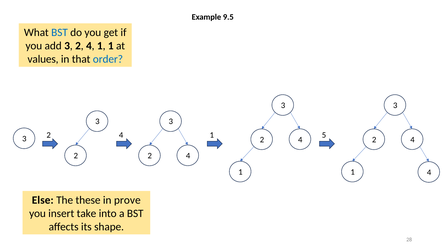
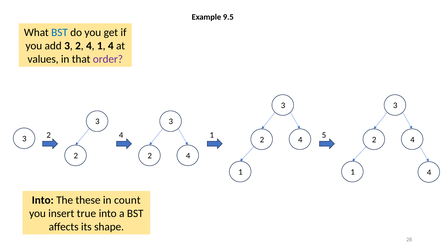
1 1: 1 -> 4 (111, 46)
order colour: blue -> purple (108, 59)
Else: Else -> Into (43, 200)
prove: prove -> count (127, 200)
take: take -> true (86, 213)
